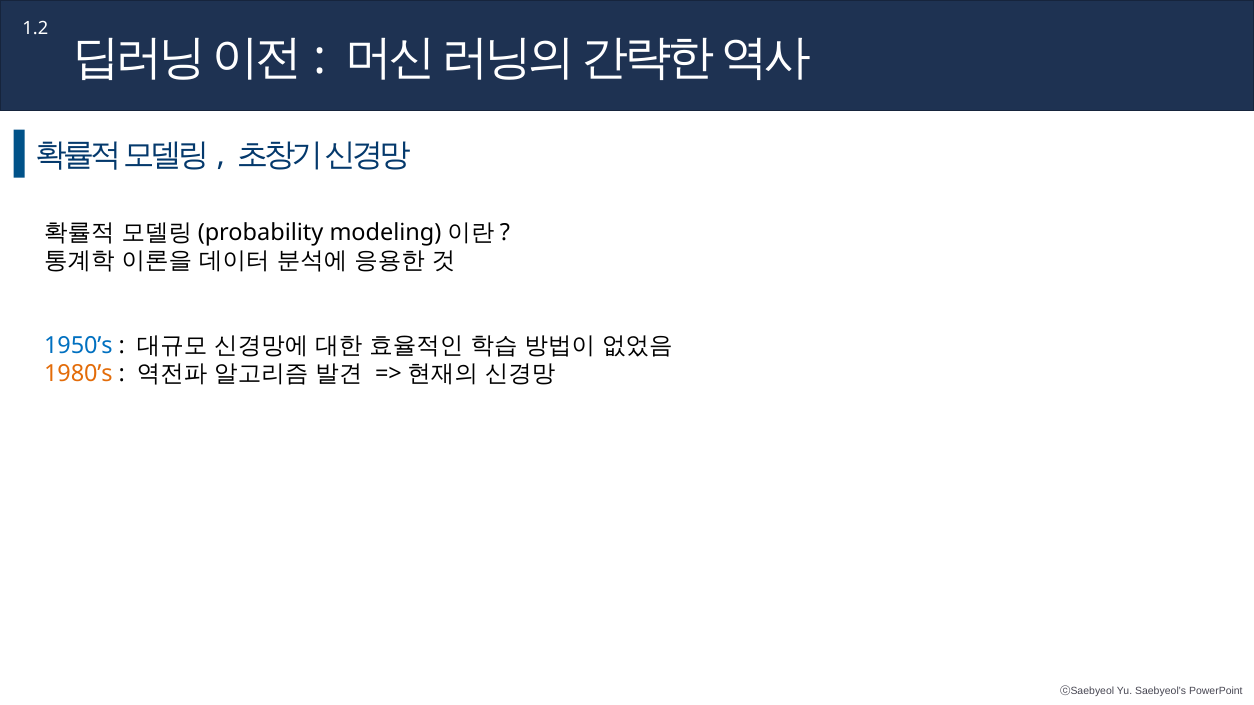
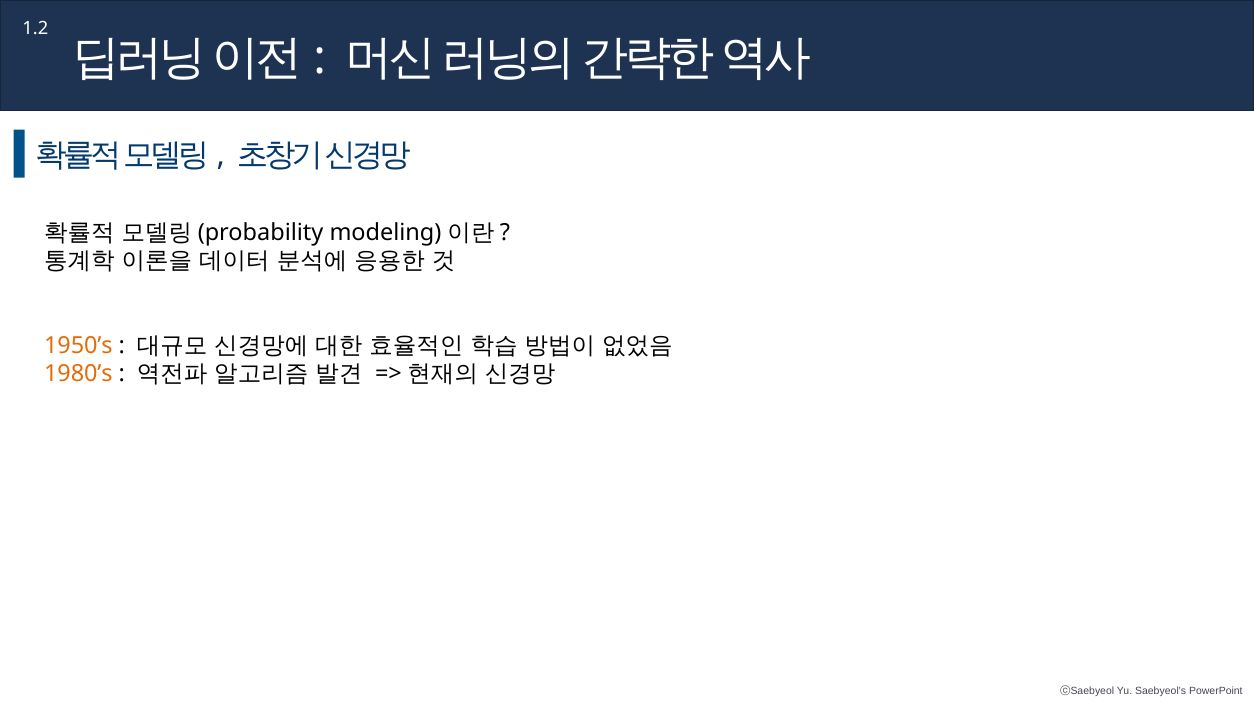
1950’s colour: blue -> orange (78, 346)
